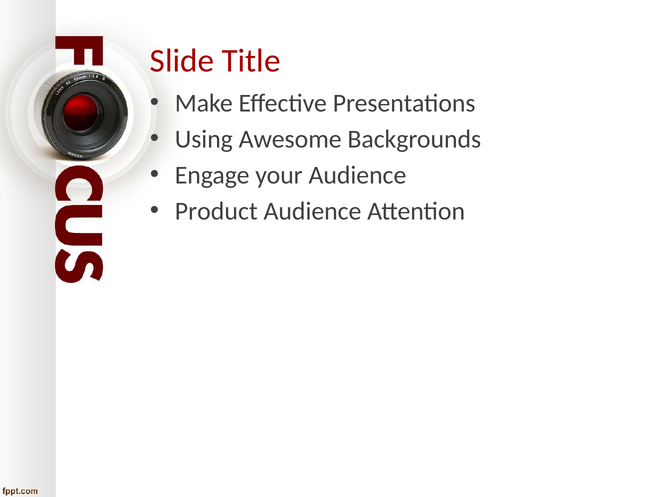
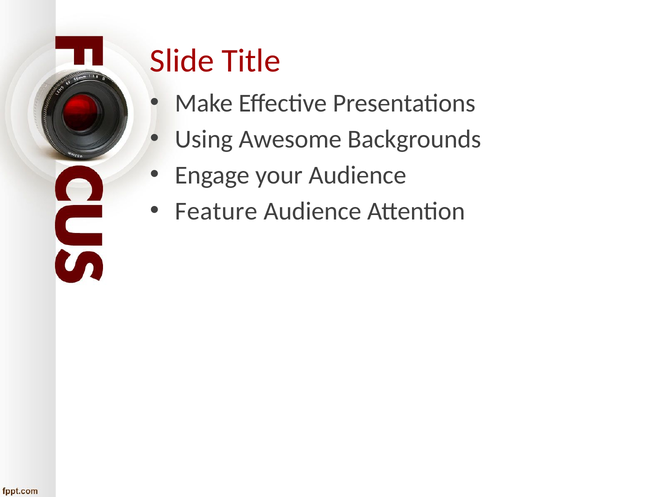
Product: Product -> Feature (216, 212)
